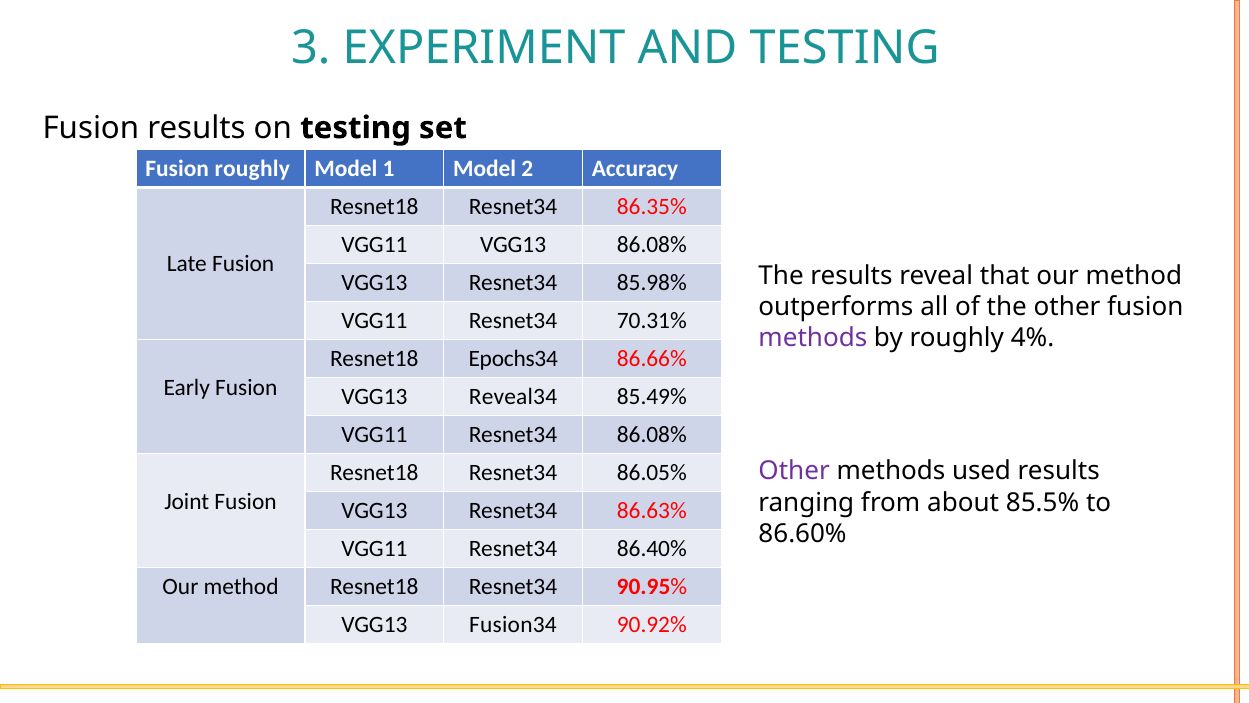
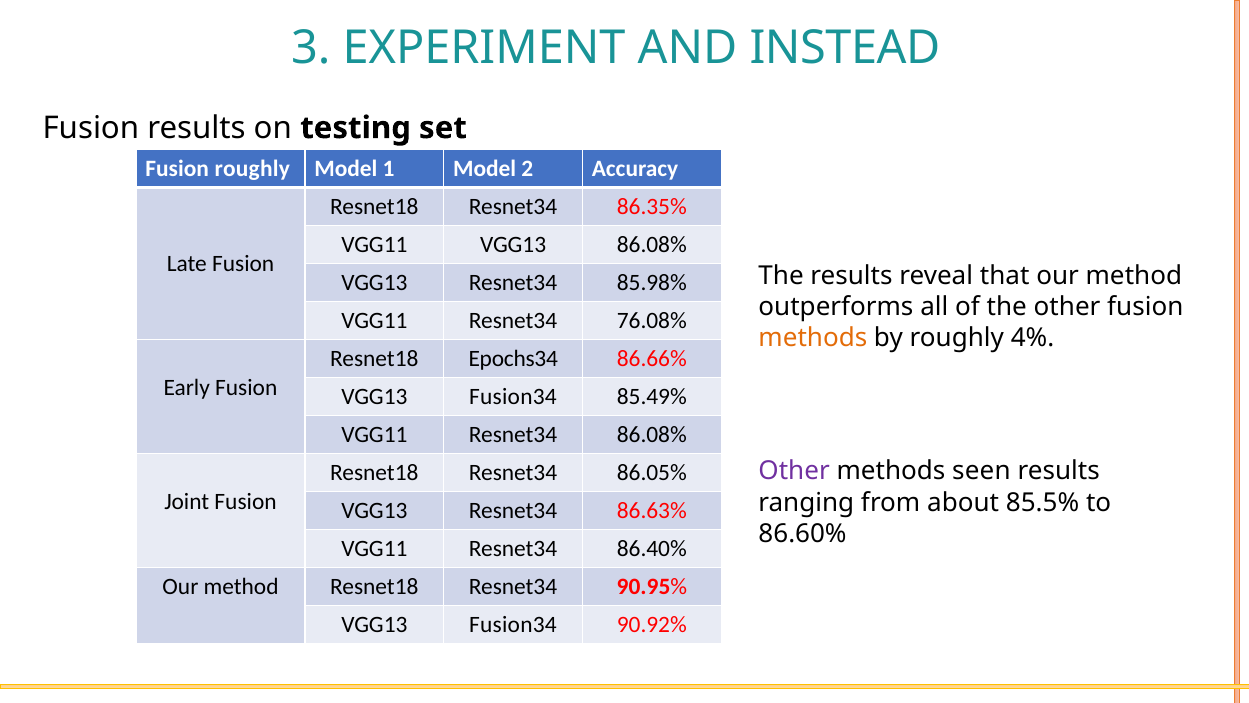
AND TESTING: TESTING -> INSTEAD (845, 48)
70.31%: 70.31% -> 76.08% (652, 321)
methods colour: purple -> orange (813, 338)
Reveal34: Reveal34 -> Fusion34 (513, 397)
used: used -> seen (981, 471)
